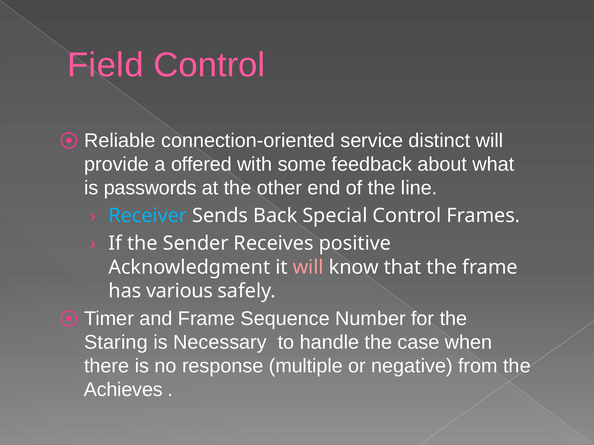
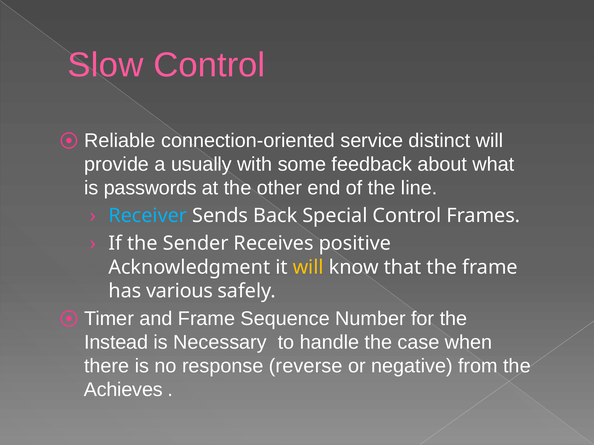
Field: Field -> Slow (105, 65)
offered: offered -> usually (201, 165)
will colour: pink -> yellow (308, 267)
Staring: Staring -> Instead (116, 343)
multiple: multiple -> reverse (306, 366)
